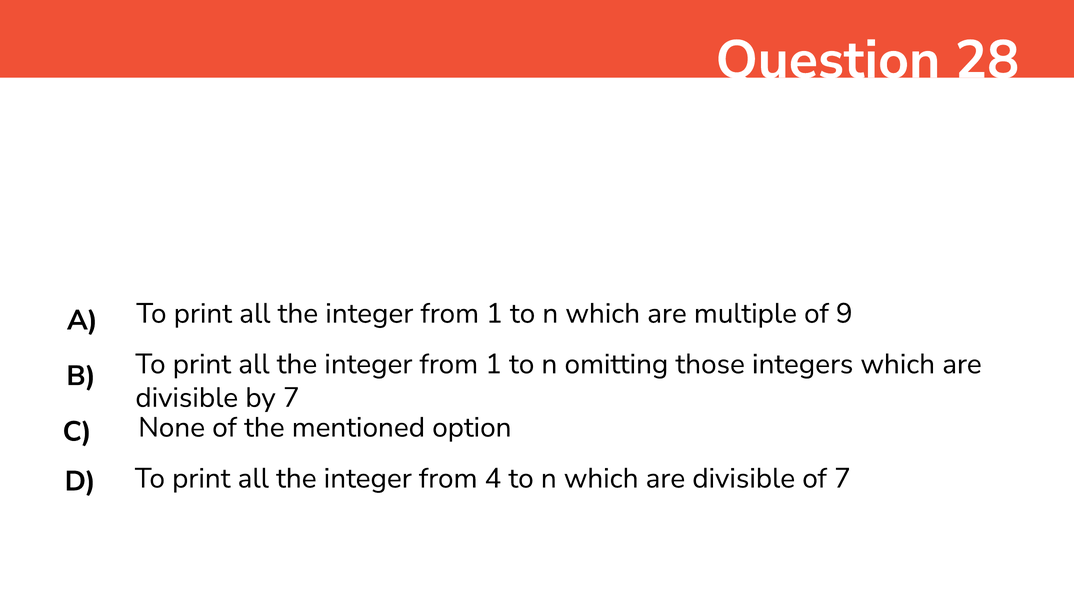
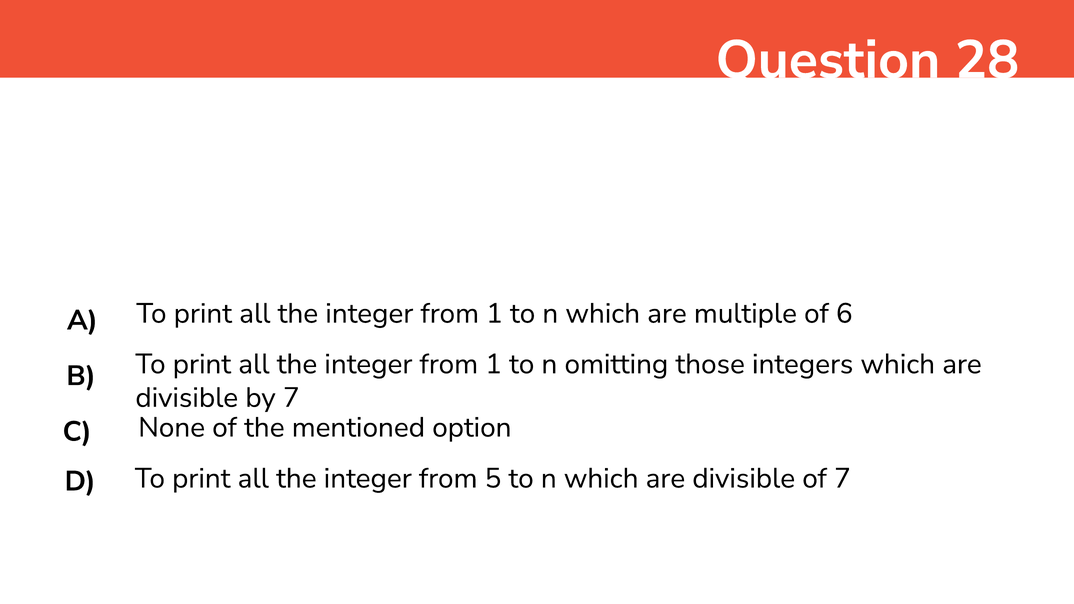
9: 9 -> 6 (844, 314)
4: 4 -> 5 (493, 478)
